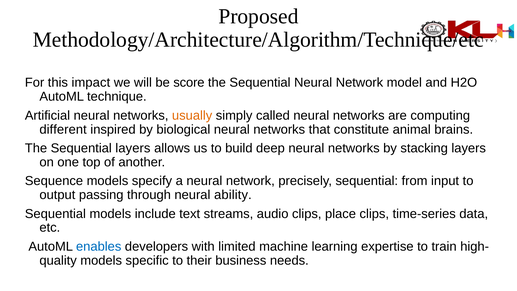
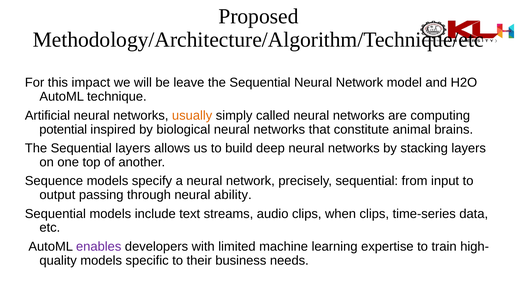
score: score -> leave (189, 83)
different: different -> potential (63, 129)
place: place -> when (341, 214)
enables colour: blue -> purple (99, 246)
